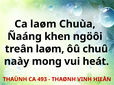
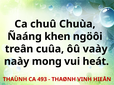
Ca laøm: laøm -> chuû (43, 24)
treân laøm: laøm -> cuûa (50, 49)
chuû: chuû -> vaày (95, 49)
